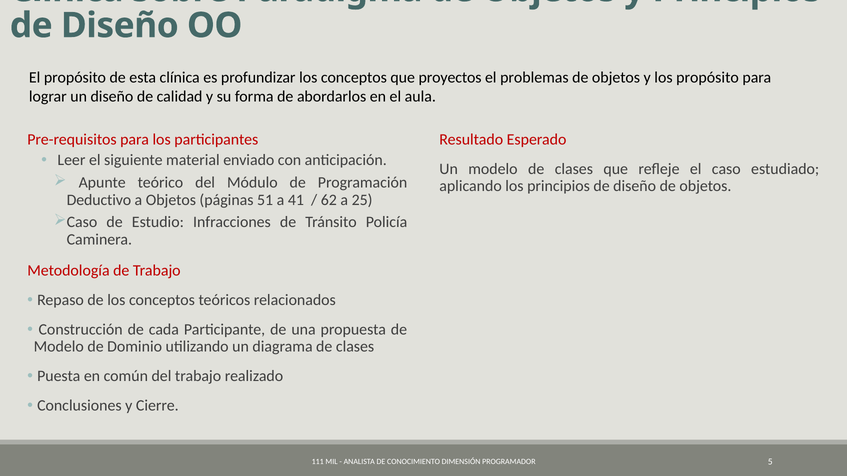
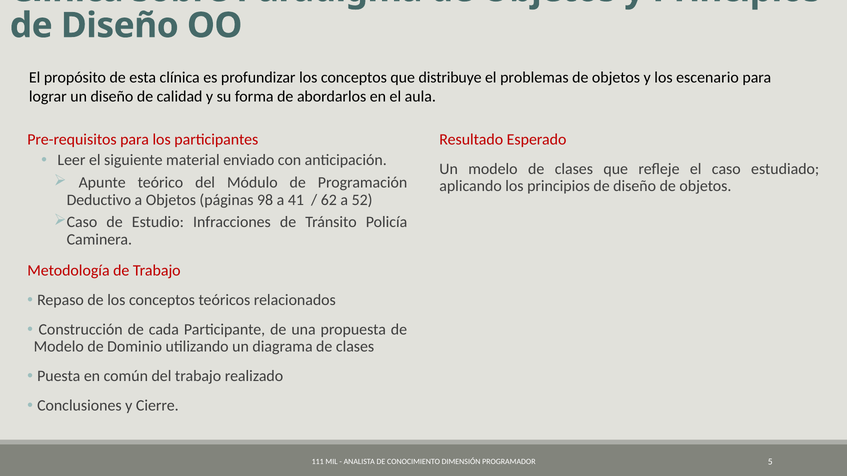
proyectos: proyectos -> distribuye (450, 78)
los propósito: propósito -> escenario (707, 78)
51: 51 -> 98 (265, 200)
25: 25 -> 52 (362, 200)
